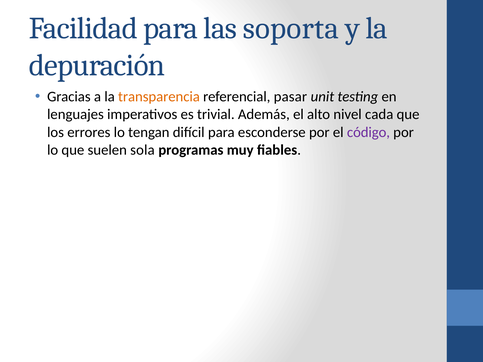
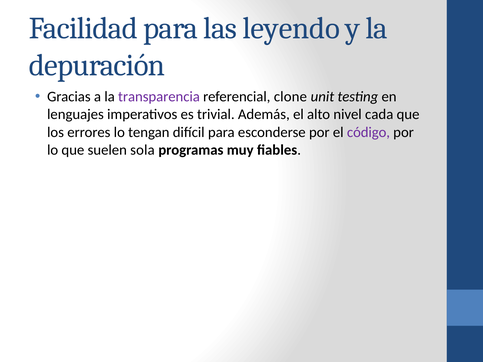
soporta: soporta -> leyendo (291, 28)
transparencia colour: orange -> purple (159, 97)
pasar: pasar -> clone (290, 97)
